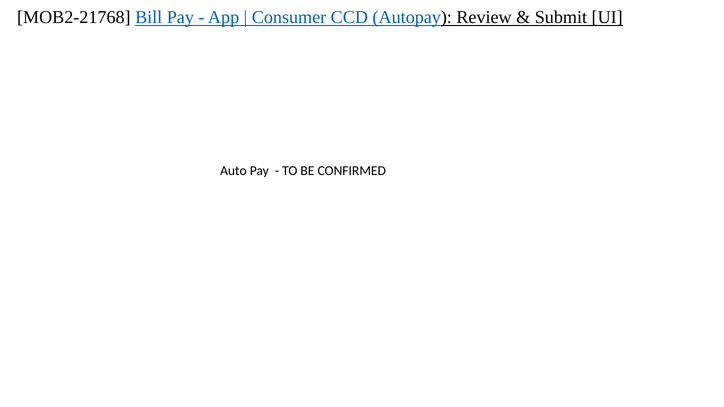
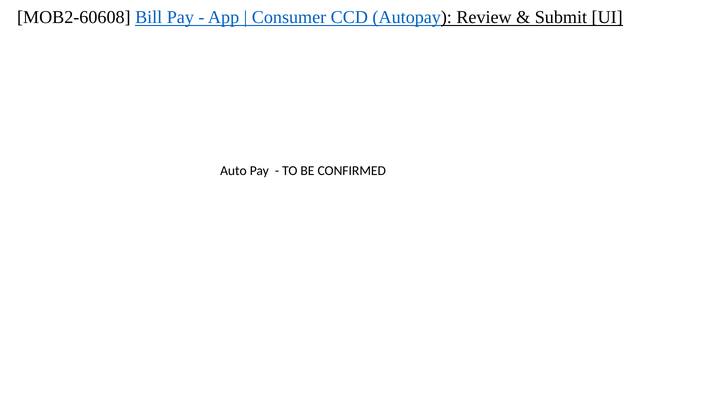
MOB2-21768: MOB2-21768 -> MOB2-60608 (74, 17)
